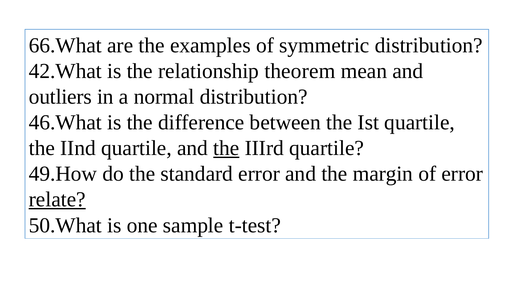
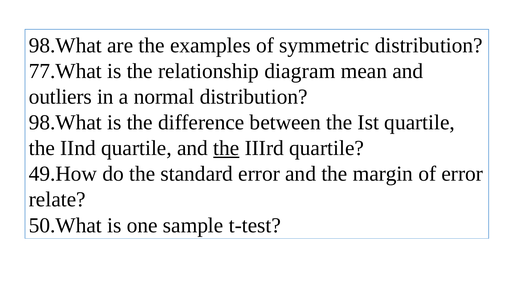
66.What: 66.What -> 98.What (65, 46)
42.What: 42.What -> 77.What (65, 71)
theorem: theorem -> diagram (300, 71)
46.What: 46.What -> 98.What (65, 123)
relate underline: present -> none (57, 200)
